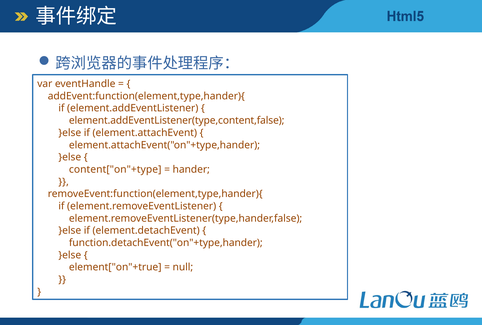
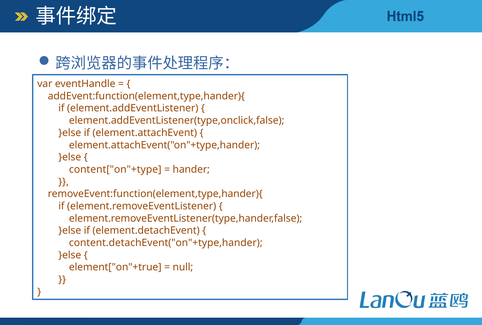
element.addEventListener(type,content,false: element.addEventListener(type,content,false -> element.addEventListener(type,onclick,false (177, 121)
function.detachEvent("on"+type,hander: function.detachEvent("on"+type,hander -> content.detachEvent("on"+type,hander (166, 243)
